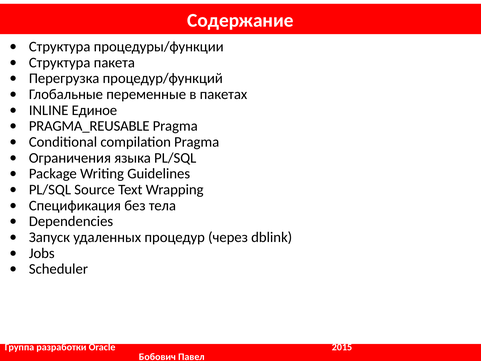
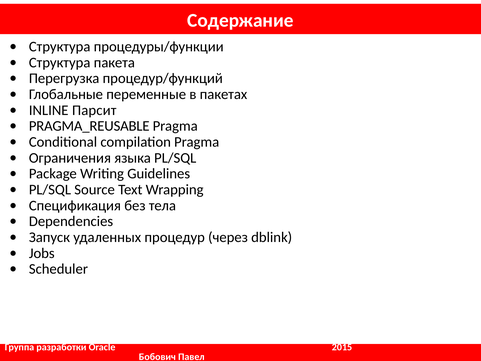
Единое: Единое -> Парсит (94, 110)
